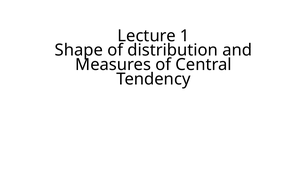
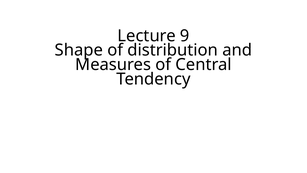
1: 1 -> 9 (185, 36)
